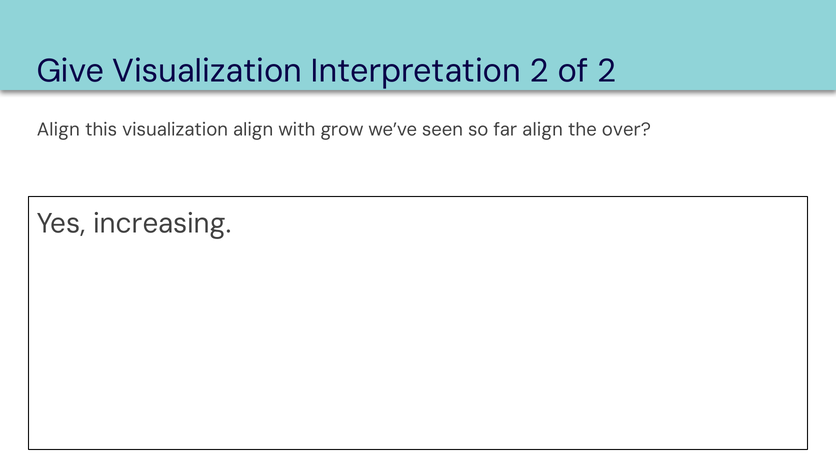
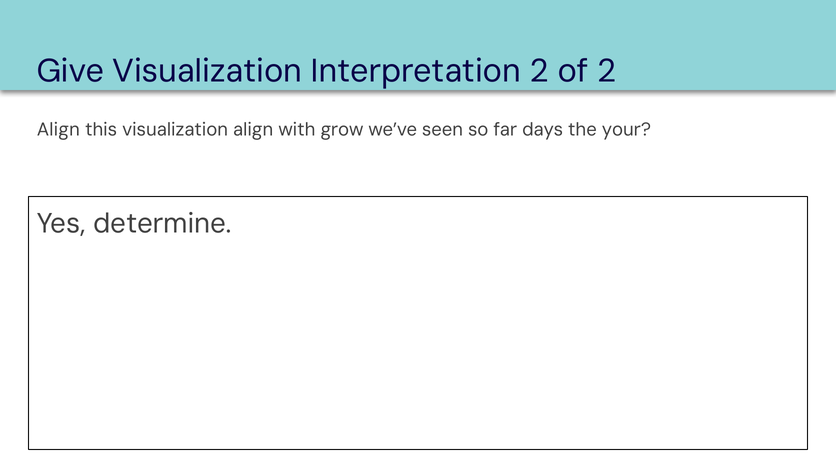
far align: align -> days (543, 129)
over: over -> your (626, 129)
increasing: increasing -> determine (163, 224)
